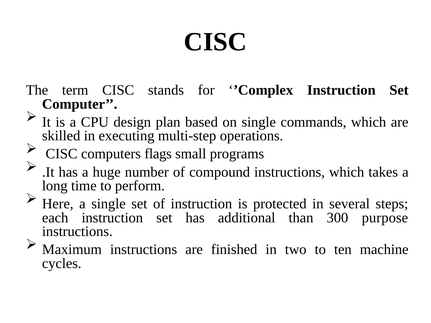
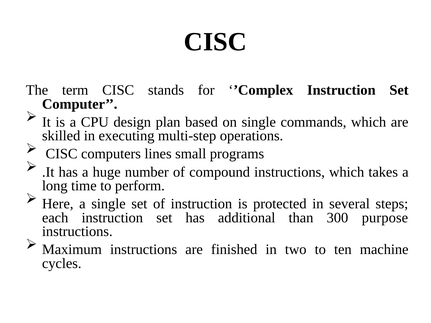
flags: flags -> lines (158, 154)
